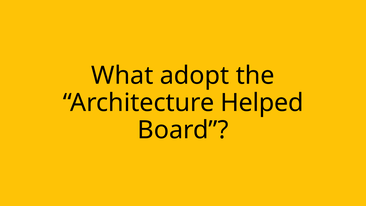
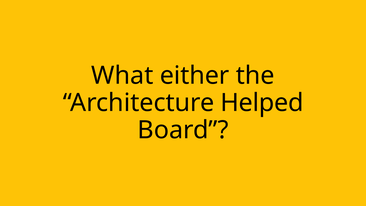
adopt: adopt -> either (195, 76)
